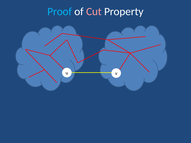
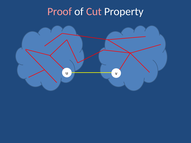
Proof colour: light blue -> pink (60, 12)
